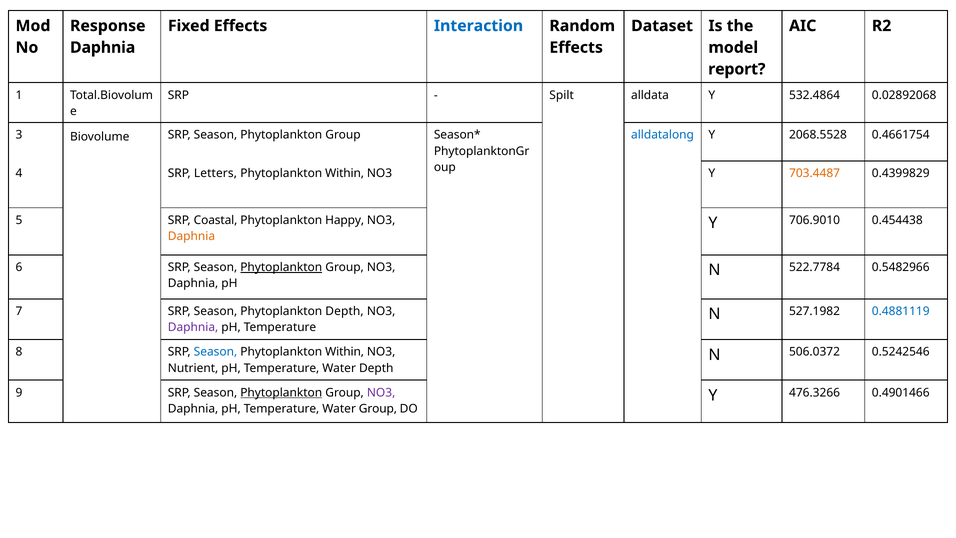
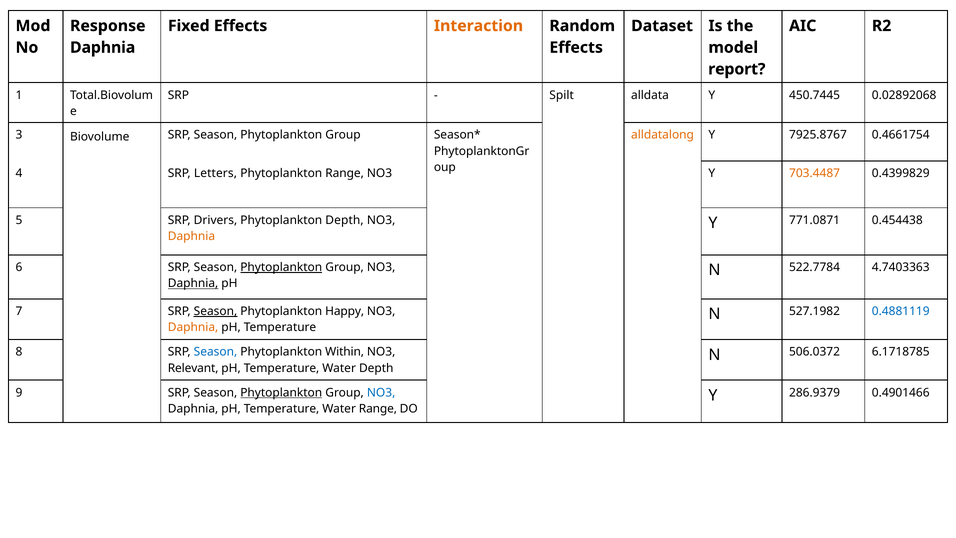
Interaction colour: blue -> orange (479, 26)
532.4864: 532.4864 -> 450.7445 (815, 95)
alldatalong colour: blue -> orange (663, 135)
2068.5528: 2068.5528 -> 7925.8767 (818, 135)
Within: Within -> Range (345, 173)
Coastal: Coastal -> Drivers (215, 220)
Phytoplankton Happy: Happy -> Depth (344, 220)
706.9010: 706.9010 -> 771.0871 (815, 220)
0.5482966: 0.5482966 -> 4.7403363 (901, 267)
Daphnia underline: none -> present (193, 283)
Season underline: none -> present (216, 311)
Phytoplankton Depth: Depth -> Happy (345, 311)
Daphnia colour: purple -> orange (193, 327)
0.5242546: 0.5242546 -> 6.1718785 (901, 352)
Nutrient: Nutrient -> Relevant (193, 368)
NO3 colour: purple -> blue (381, 392)
476.3266: 476.3266 -> 286.9379 (815, 392)
Water Group: Group -> Range (378, 409)
